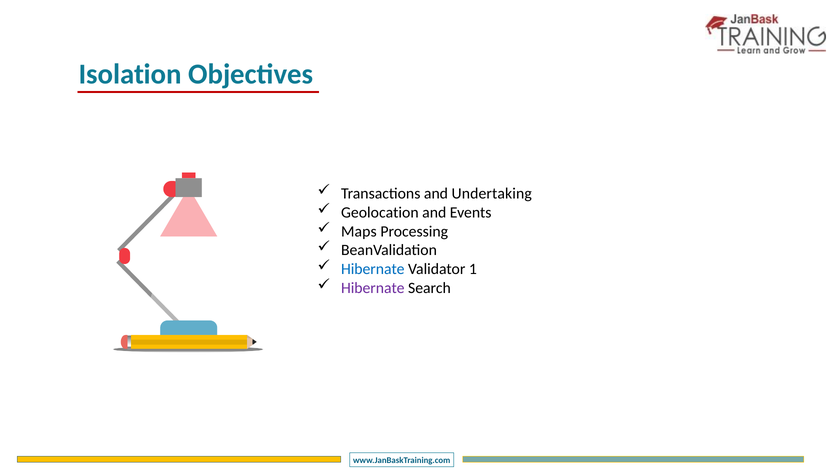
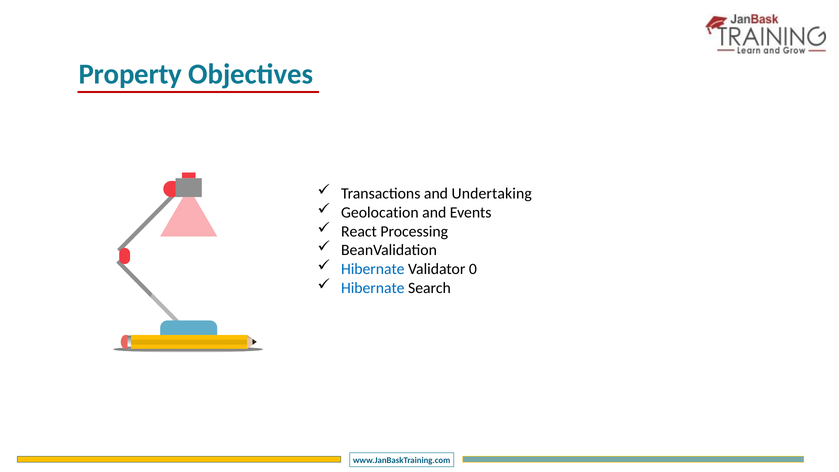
Isolation: Isolation -> Property (130, 74)
Maps: Maps -> React (359, 231)
1: 1 -> 0 (473, 269)
Hibernate colour: purple -> blue (373, 288)
